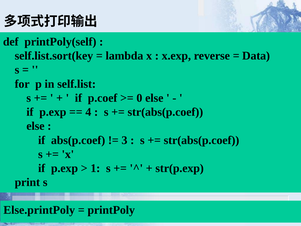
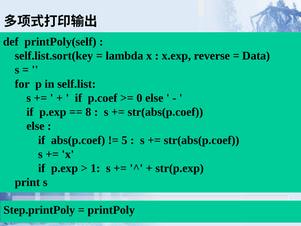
4: 4 -> 8 (88, 112)
3: 3 -> 5 (124, 140)
Else.printPoly: Else.printPoly -> Step.printPoly (39, 210)
